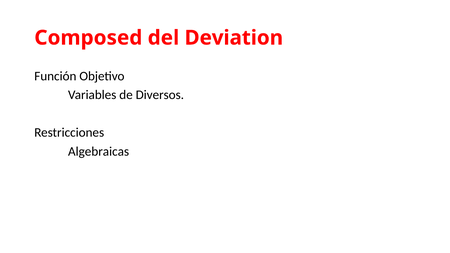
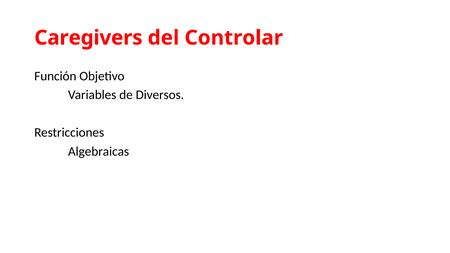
Composed: Composed -> Caregivers (88, 38)
Deviation: Deviation -> Controlar (234, 38)
